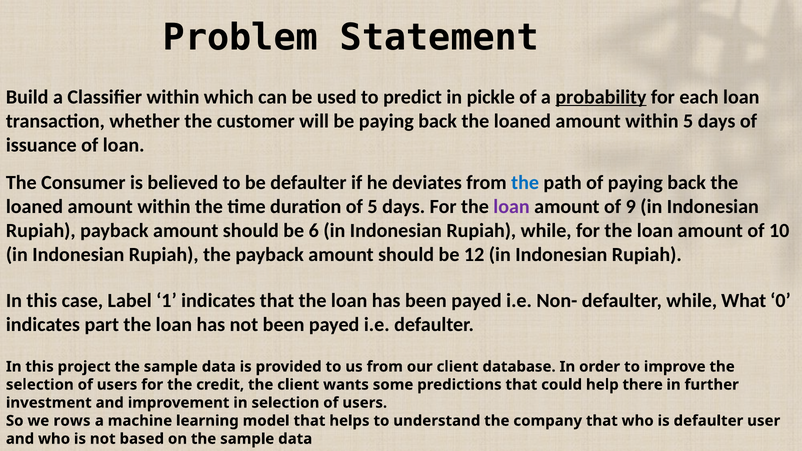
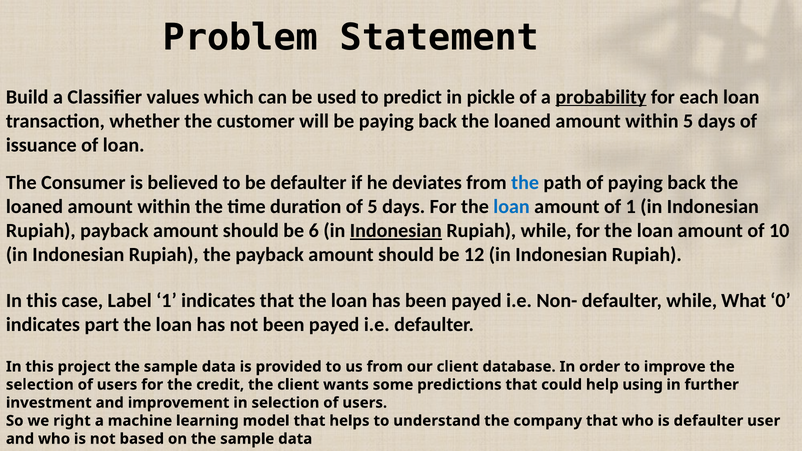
Classifier within: within -> values (173, 97)
loan colour: purple -> blue (512, 207)
of 9: 9 -> 1 (631, 207)
Indonesian underline: none -> present (396, 231)
there: there -> using (643, 385)
rows: rows -> right (72, 421)
